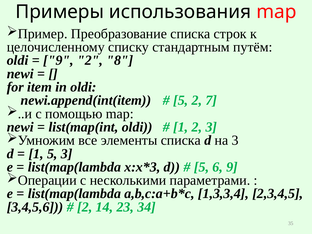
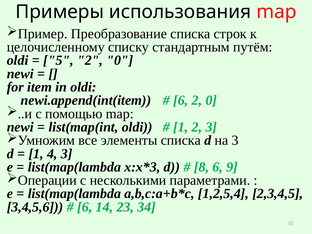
9: 9 -> 5 (58, 60)
8: 8 -> 0 (120, 60)
5: 5 -> 6 (181, 100)
7: 7 -> 0 (211, 100)
1 5: 5 -> 4 (52, 154)
5: 5 -> 8 (201, 167)
1,3,3,4: 1,3,3,4 -> 1,2,5,4 (223, 194)
2: 2 -> 6 (85, 207)
